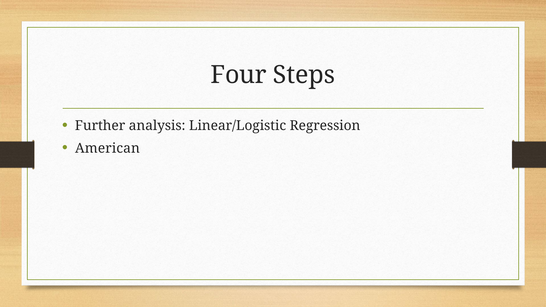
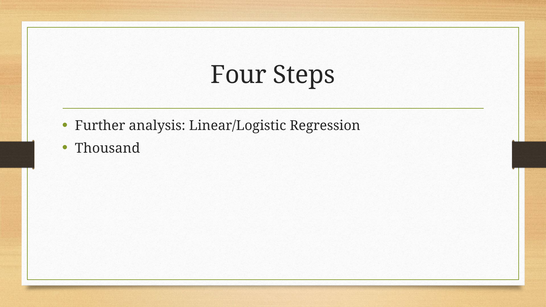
American: American -> Thousand (107, 148)
